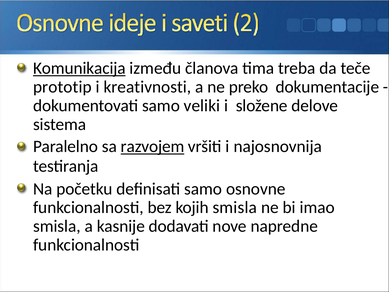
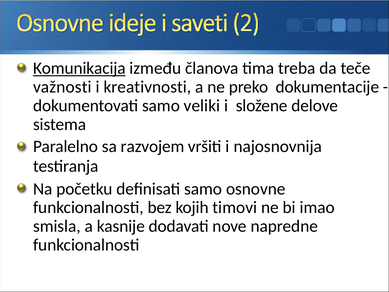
prototip: prototip -> važnosti (62, 87)
razvojem underline: present -> none (153, 146)
kojih smisla: smisla -> timovi (235, 207)
